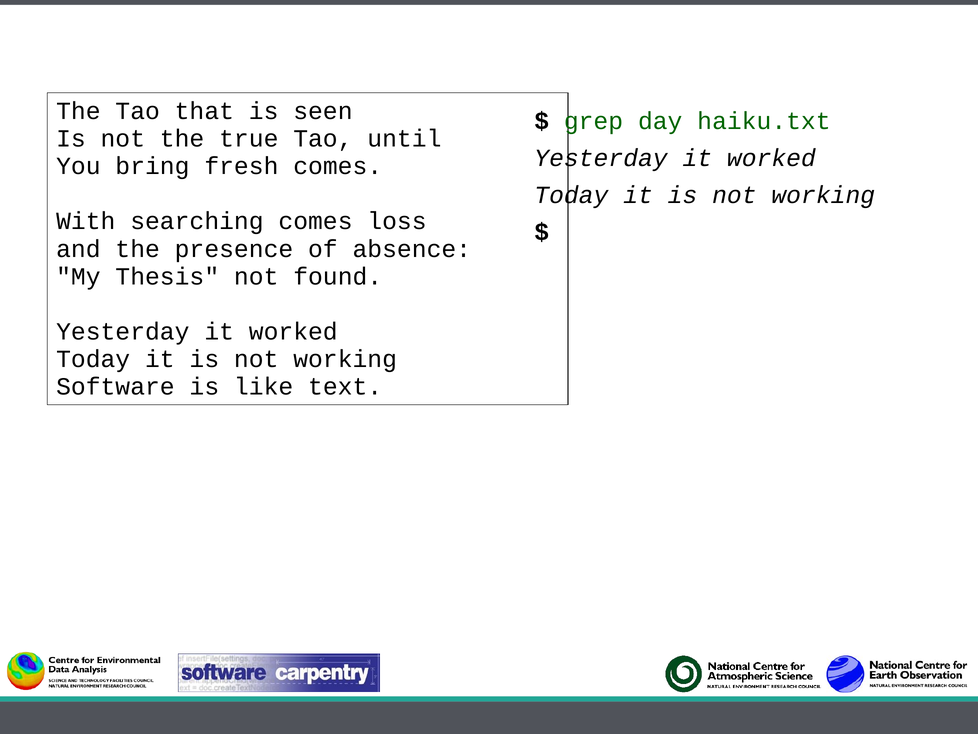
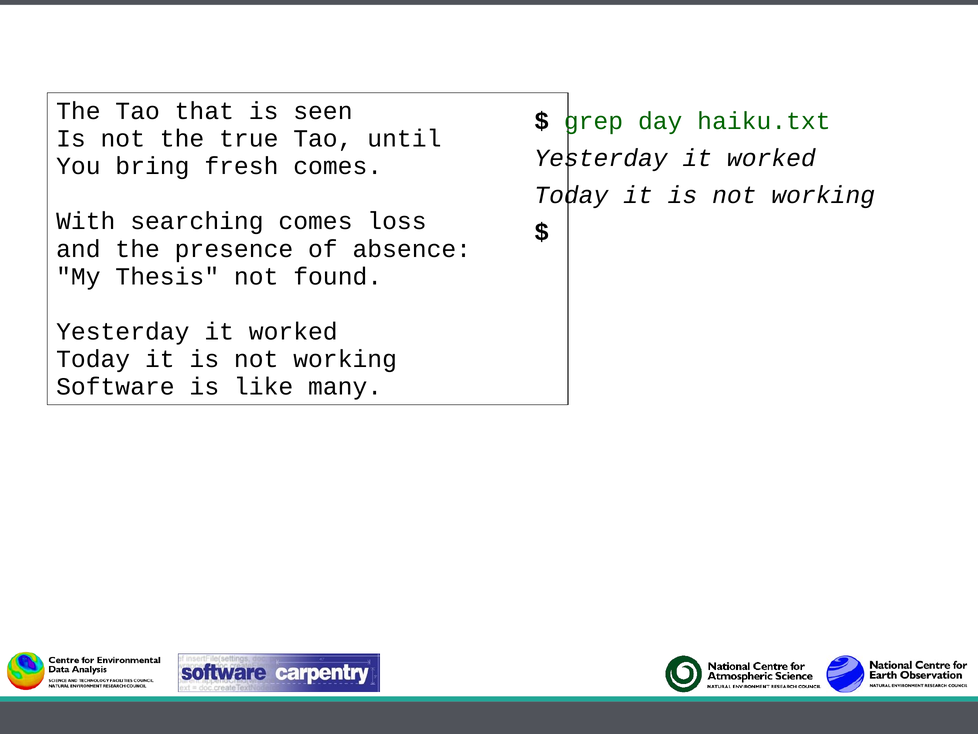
text: text -> many (345, 386)
